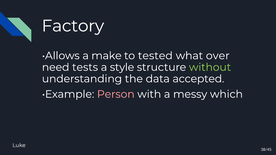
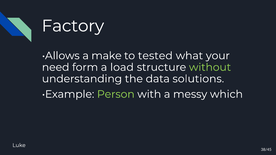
over: over -> your (218, 56)
tests: tests -> form (85, 67)
style: style -> load (122, 67)
accepted: accepted -> solutions (198, 79)
Person colour: pink -> light green (116, 94)
